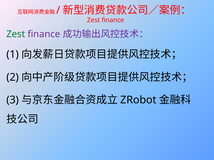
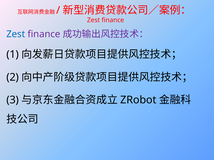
Zest colour: green -> blue (16, 34)
